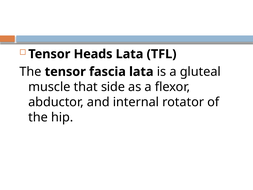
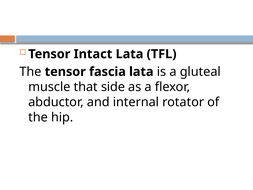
Heads: Heads -> Intact (93, 54)
